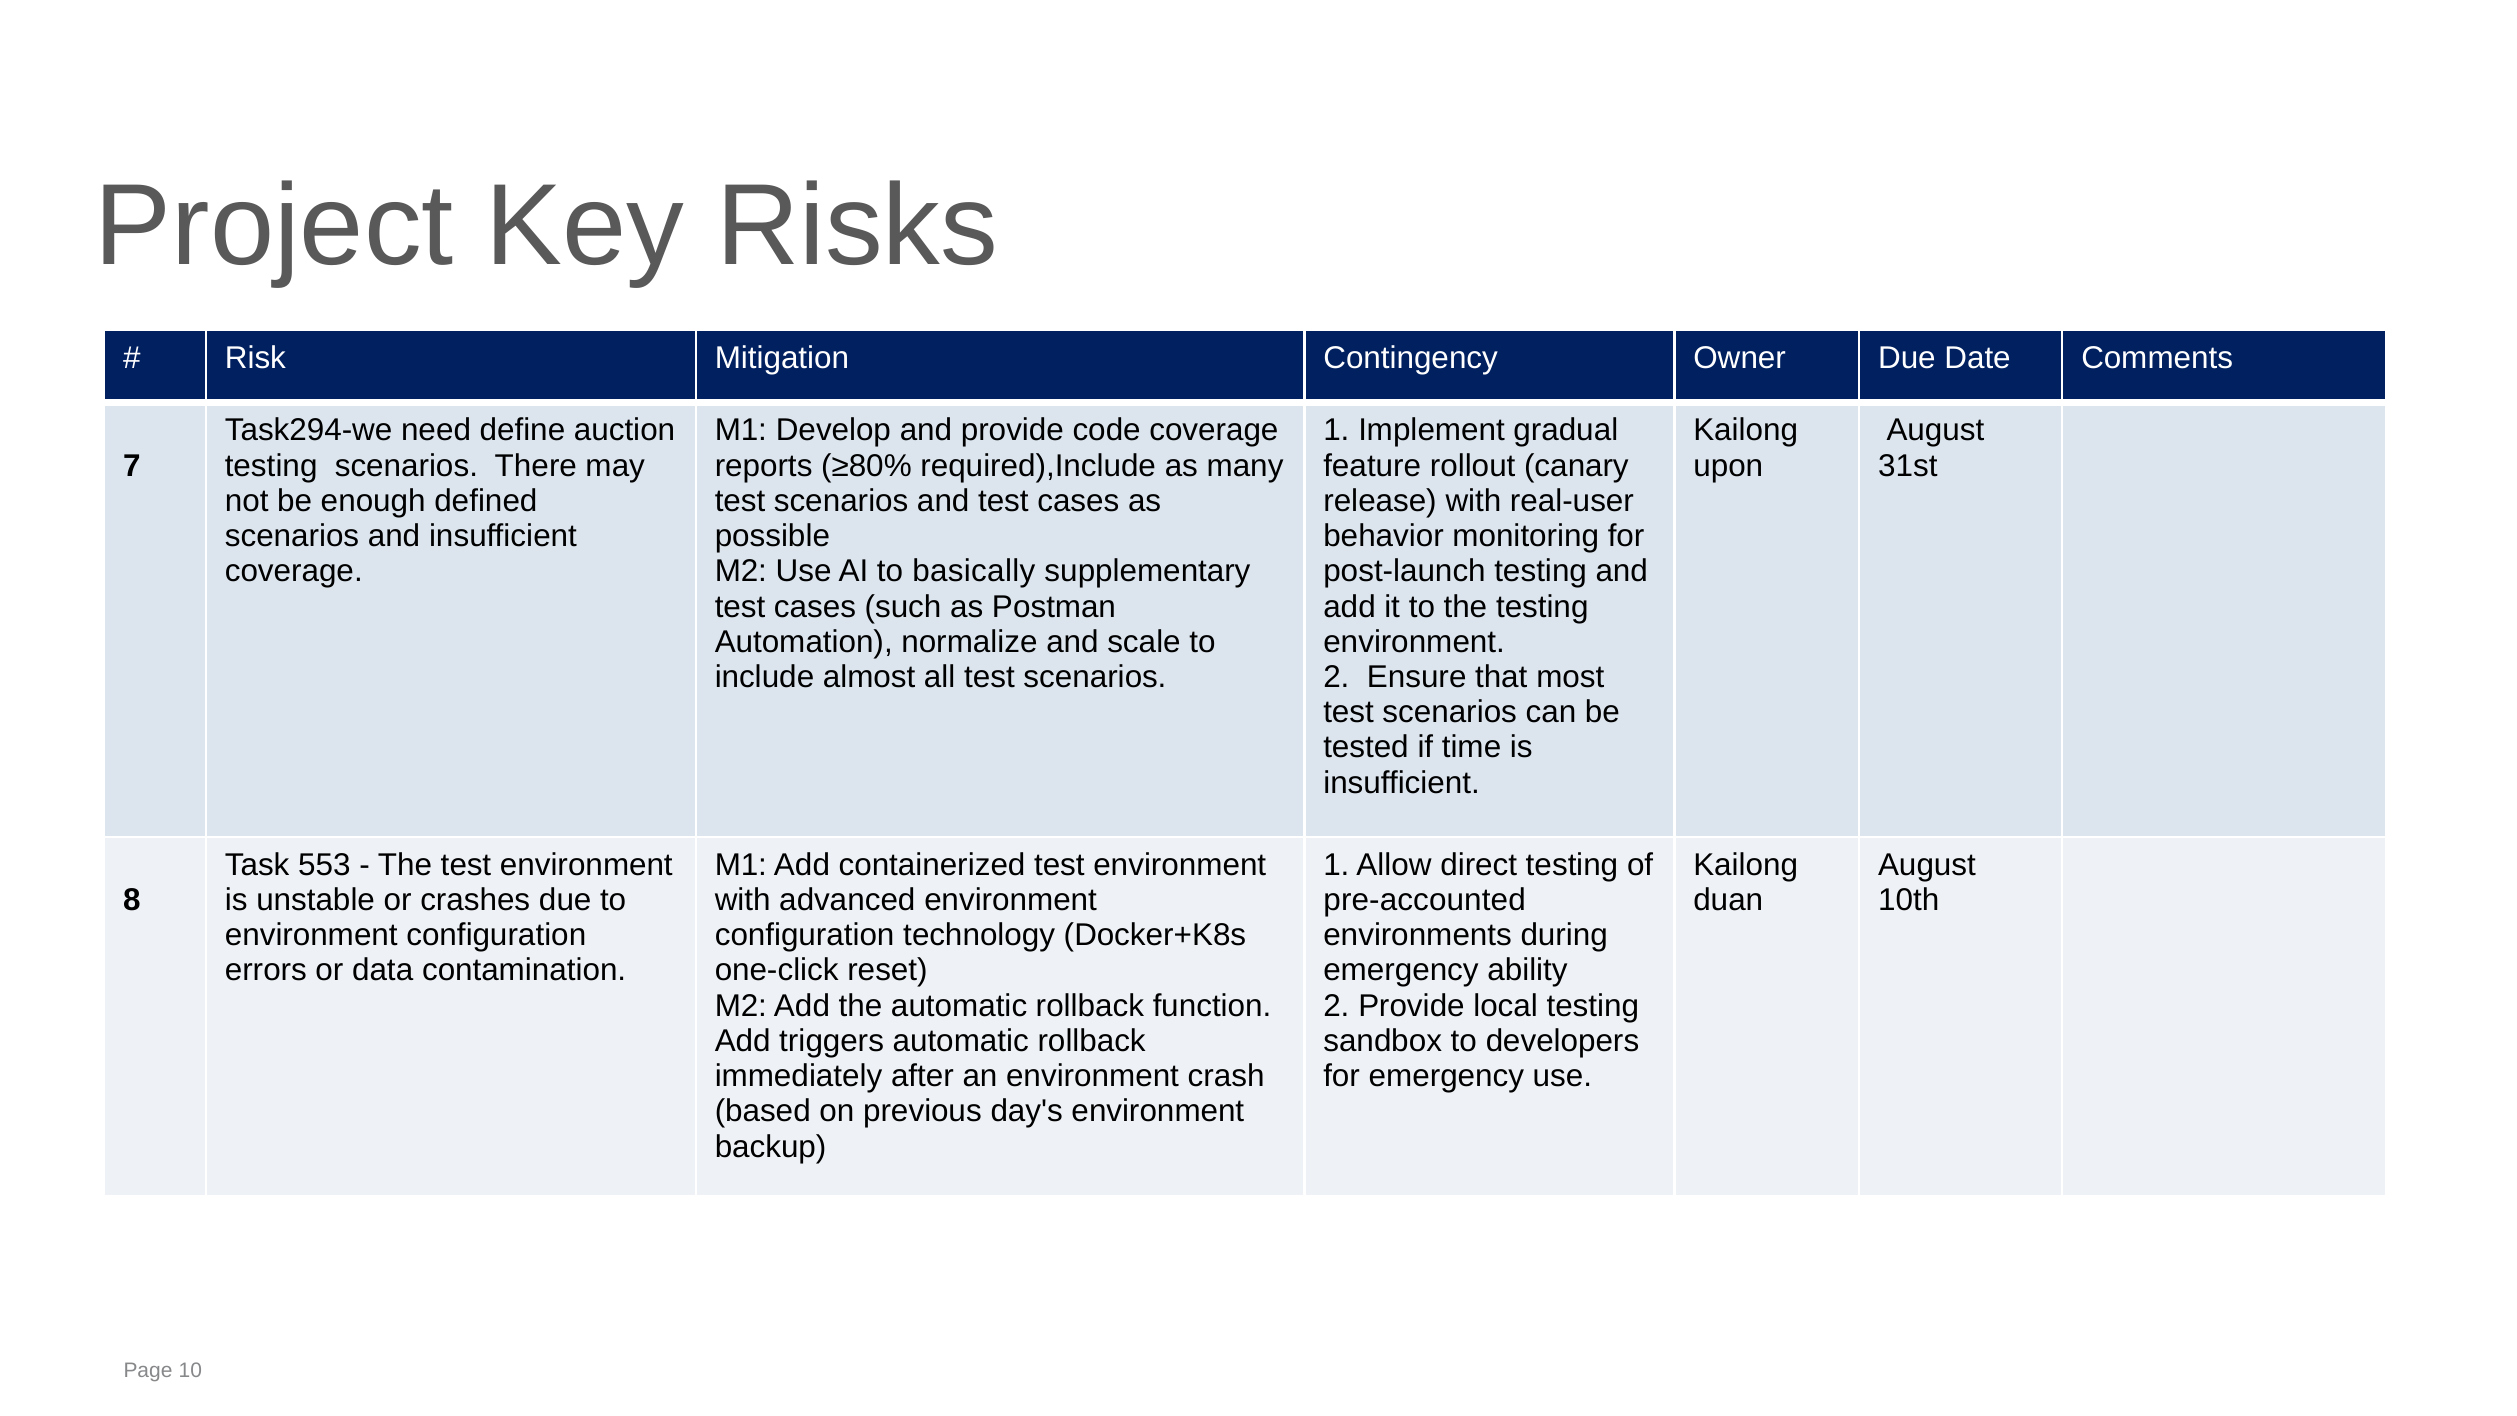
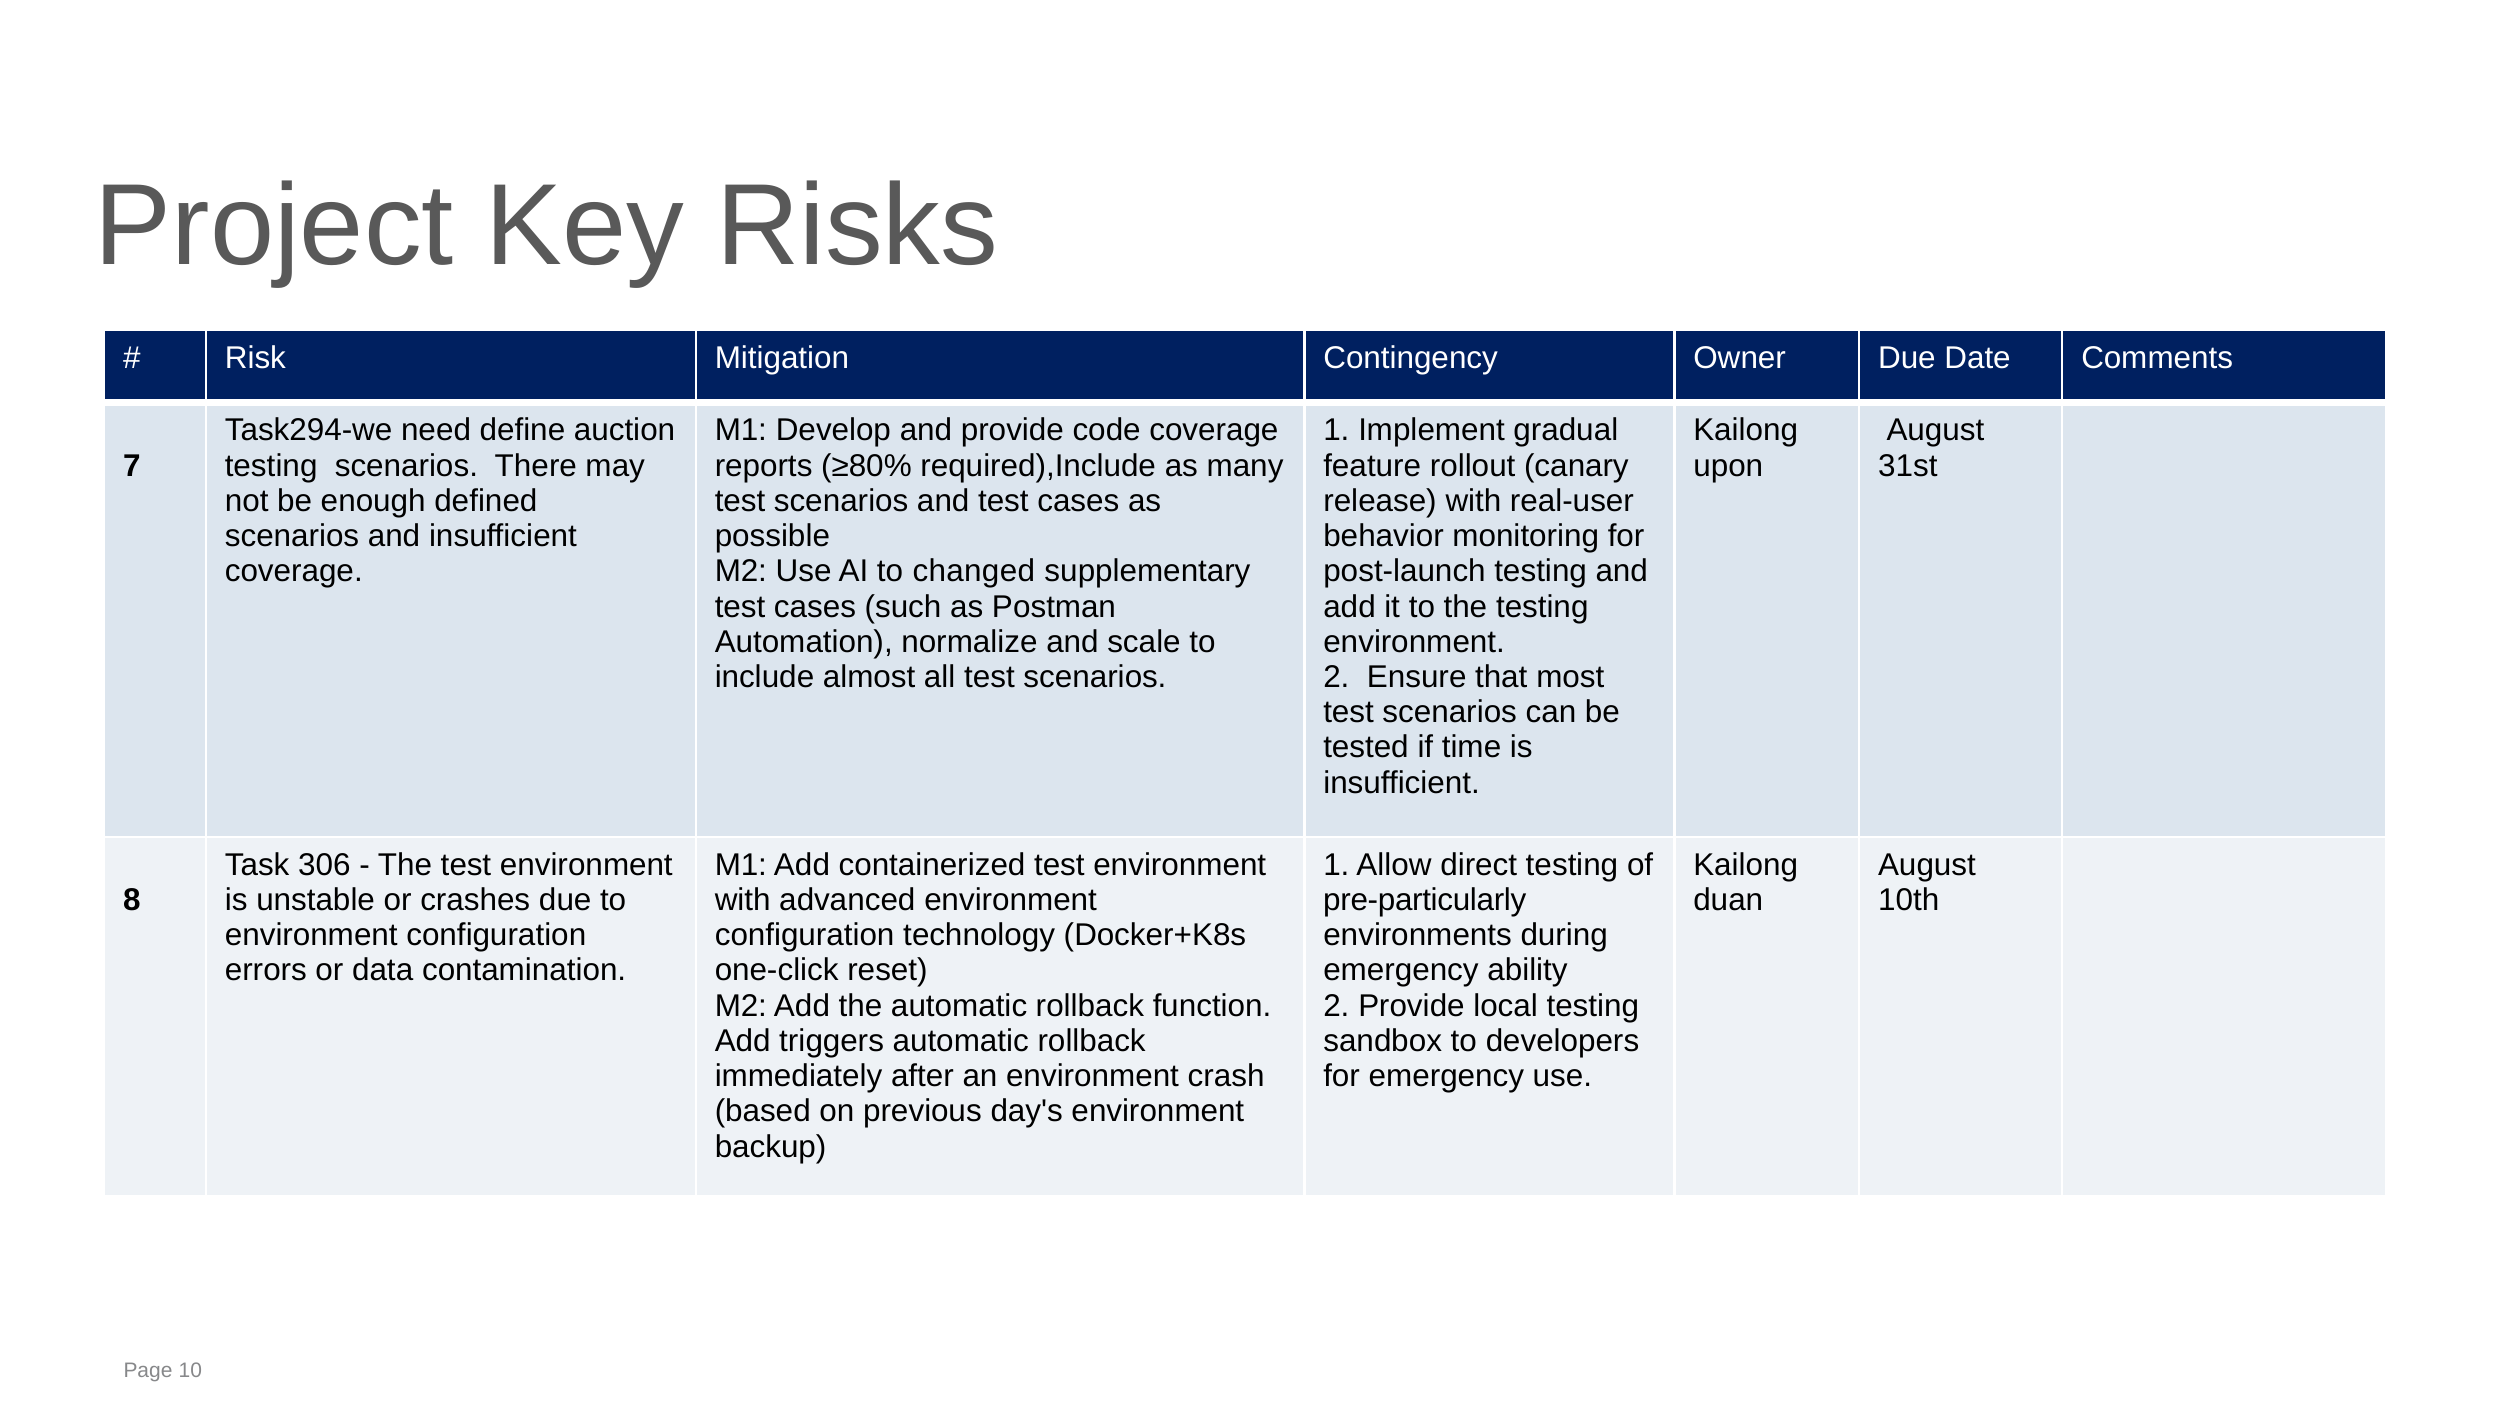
basically: basically -> changed (974, 571)
553: 553 -> 306 (324, 865)
pre-accounted: pre-accounted -> pre-particularly (1425, 900)
